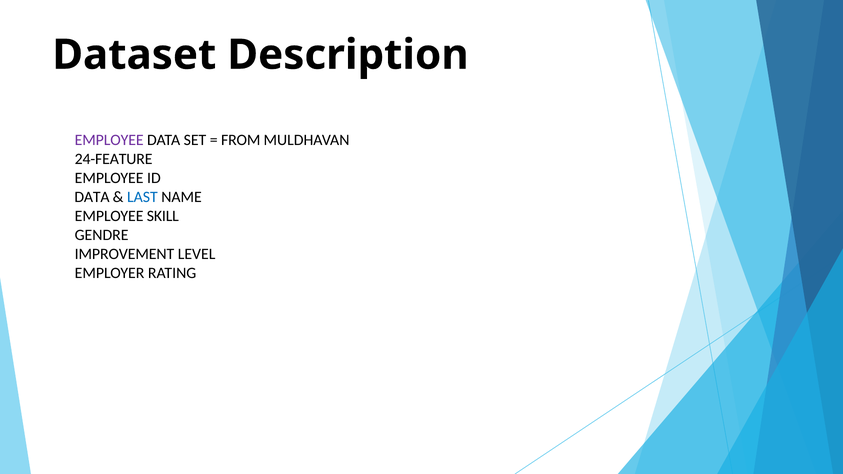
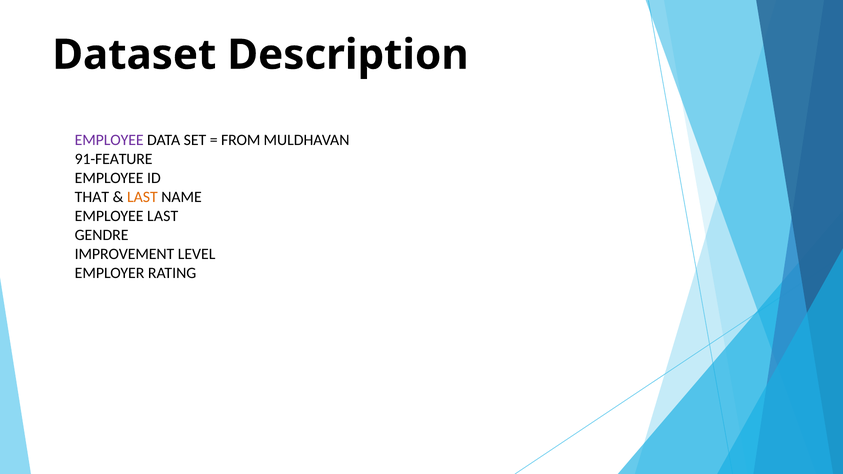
24-FEATURE: 24-FEATURE -> 91-FEATURE (114, 159)
DATA: DATA -> THAT (92, 197)
LAST colour: blue -> orange (142, 197)
EMPLOYEE SKILL: SKILL -> LAST (163, 216)
